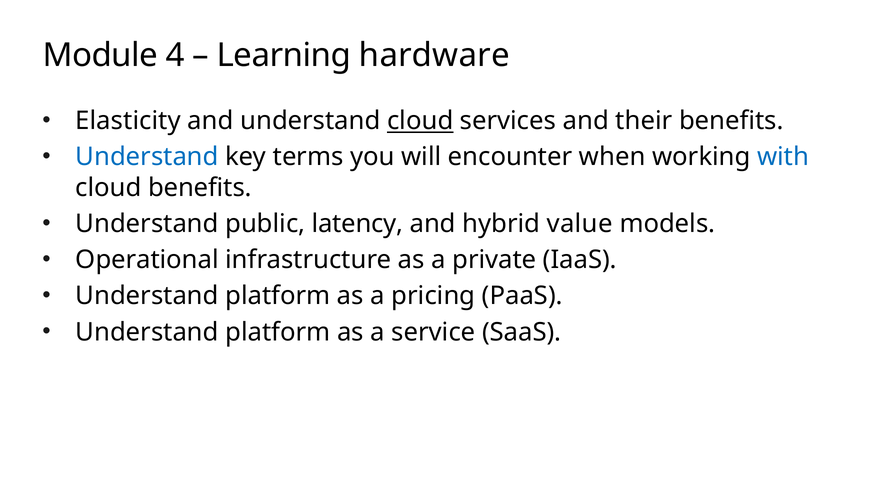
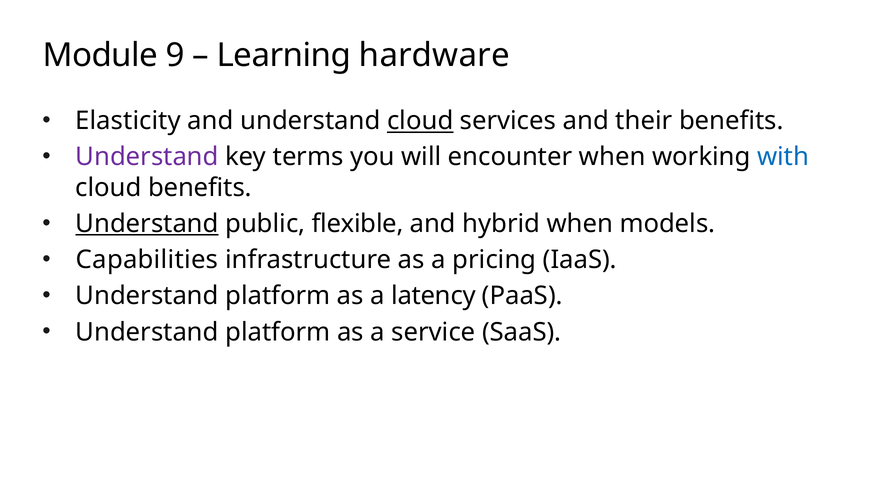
4: 4 -> 9 (175, 55)
Understand colour: blue -> purple (147, 157)
Understand underline: none -> present (147, 224)
latency: latency -> flexible (358, 224)
hybrid value: value -> when (580, 224)
Operational: Operational -> Capabilities (147, 260)
private: private -> pricing (494, 260)
pricing: pricing -> latency (433, 296)
